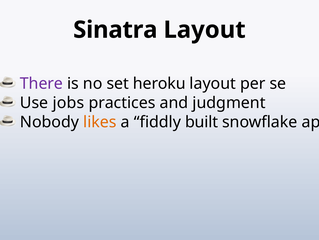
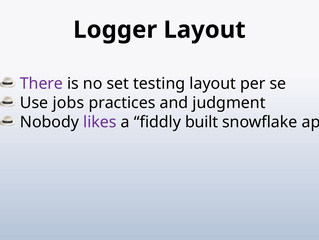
Sinatra: Sinatra -> Logger (115, 30)
heroku: heroku -> testing (159, 83)
likes colour: orange -> purple (100, 122)
